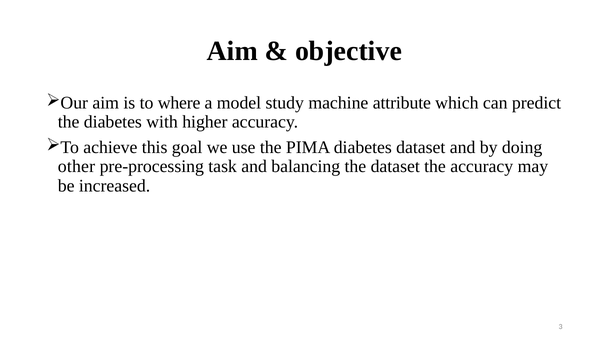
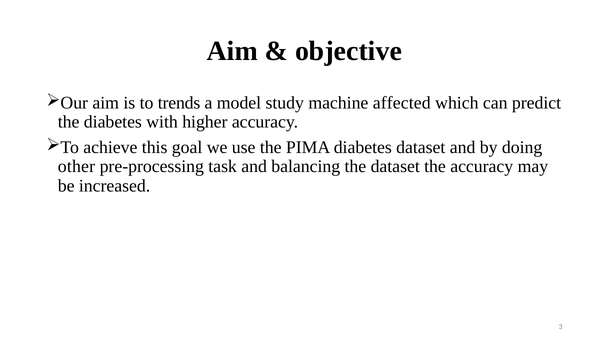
where: where -> trends (179, 103)
attribute: attribute -> affected (402, 103)
